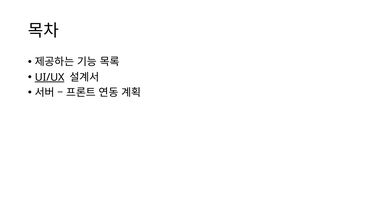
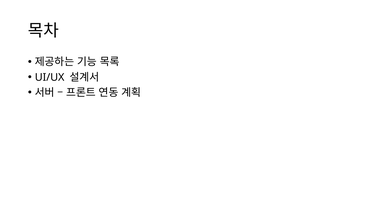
UI/UX underline: present -> none (50, 77)
